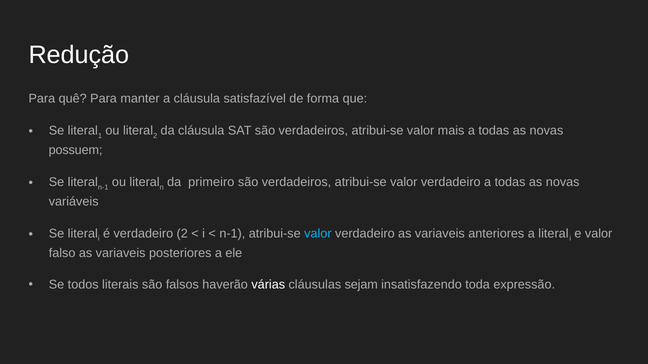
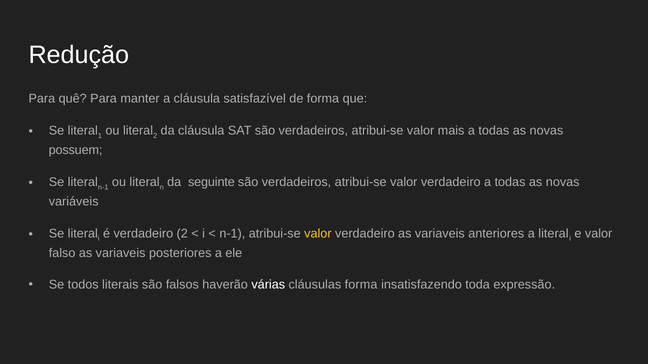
primeiro: primeiro -> seguinte (211, 182)
valor colour: light blue -> yellow (318, 234)
cláusulas sejam: sejam -> forma (361, 285)
